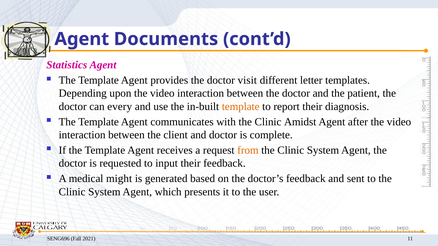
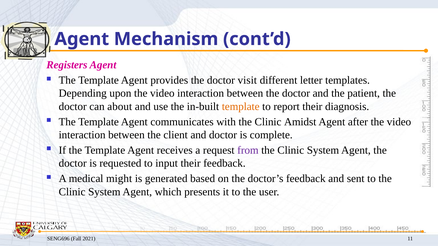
Documents: Documents -> Mechanism (166, 39)
Statistics: Statistics -> Registers (67, 65)
every: every -> about (120, 107)
from colour: orange -> purple (248, 150)
